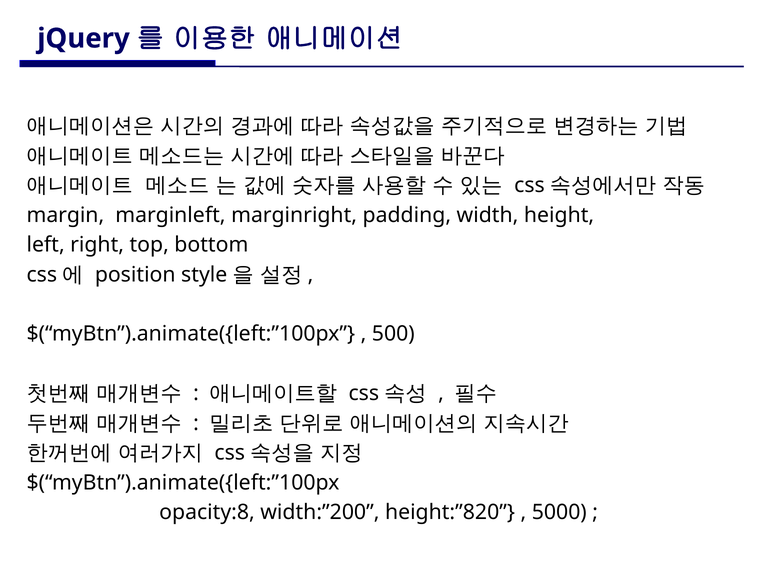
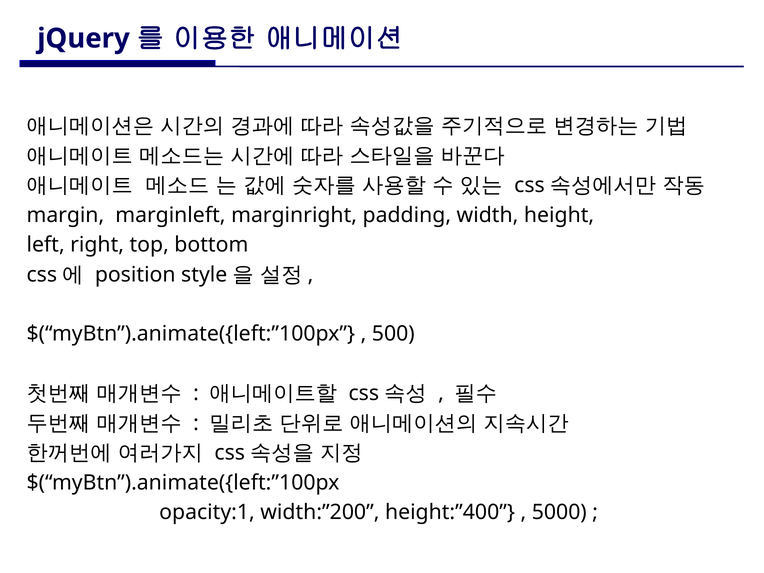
opacity:8: opacity:8 -> opacity:1 (207, 512)
height:”820: height:”820 -> height:”400 (450, 512)
